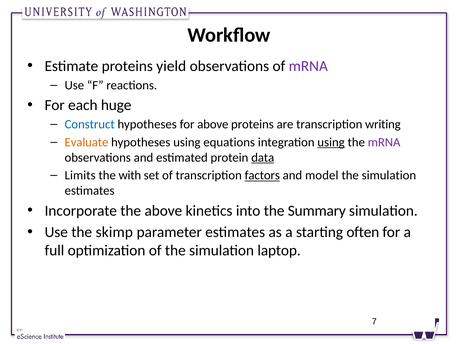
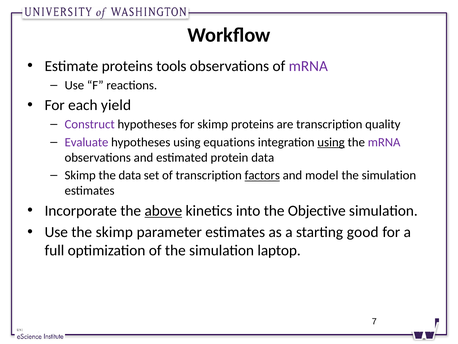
yield: yield -> tools (171, 66)
huge: huge -> yield (116, 105)
Construct colour: blue -> purple (90, 124)
for above: above -> skimp (213, 124)
writing: writing -> quality (383, 124)
Evaluate colour: orange -> purple (86, 142)
data underline: present -> none (263, 157)
Limits: Limits -> Skimp (80, 175)
the with: with -> data (130, 175)
above underline: none -> present (163, 210)
Summary: Summary -> Objective (317, 210)
often: often -> good (363, 232)
